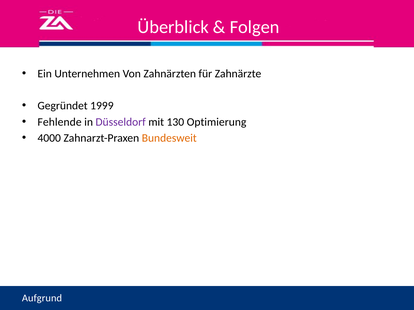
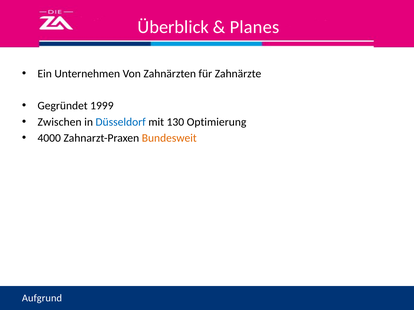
Folgen: Folgen -> Planes (255, 27)
Fehlende: Fehlende -> Zwischen (60, 122)
Düsseldorf colour: purple -> blue (121, 122)
